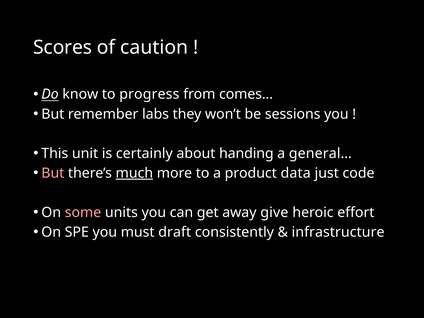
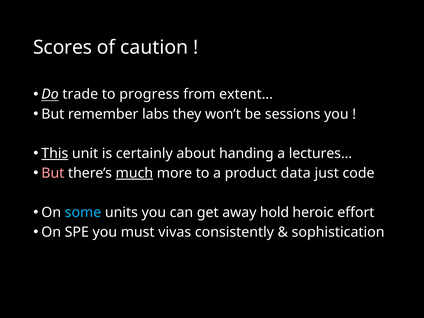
know: know -> trade (80, 94)
comes…: comes… -> extent… (246, 94)
This underline: none -> present (55, 153)
general…: general… -> lectures… (320, 153)
some colour: pink -> light blue (83, 212)
give: give -> hold (275, 212)
draft: draft -> vivas (175, 232)
infrastructure: infrastructure -> sophistication (338, 232)
